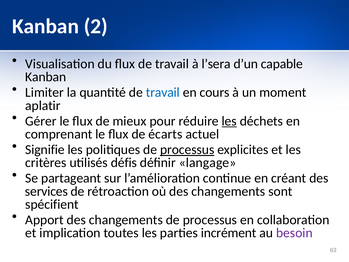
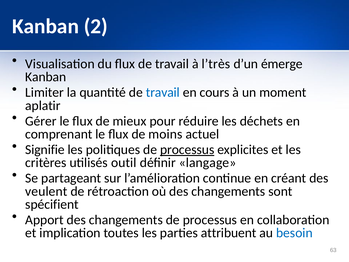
l’sera: l’sera -> l’très (216, 64)
capable: capable -> émerge (282, 64)
les underline: present -> none (229, 121)
écarts: écarts -> moins (165, 134)
défis: défis -> outil (124, 163)
services: services -> veulent (46, 191)
incrément: incrément -> attribuent (229, 233)
besoin colour: purple -> blue (294, 233)
